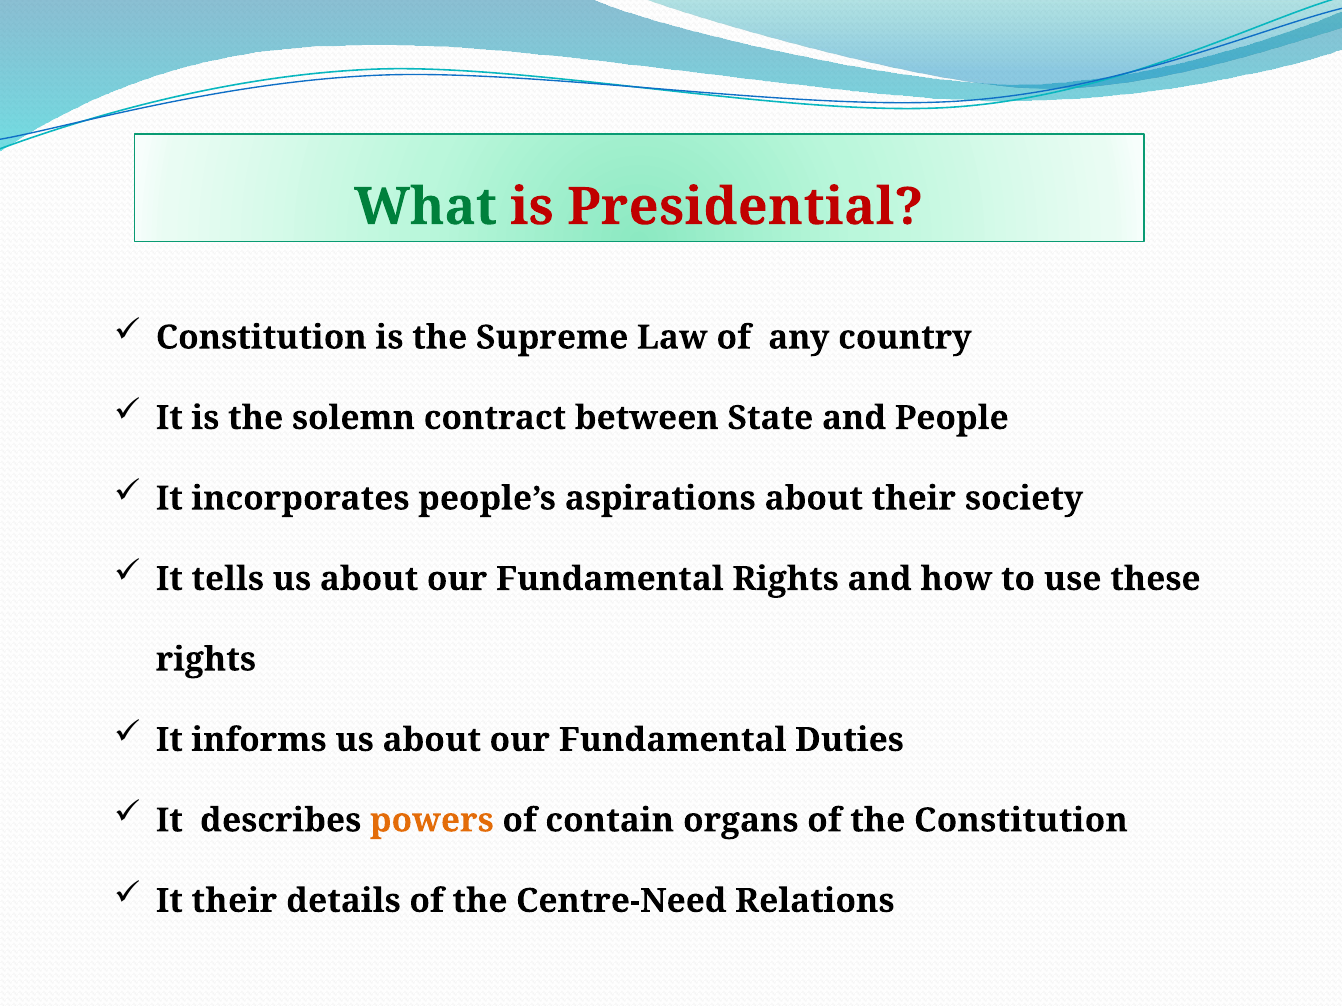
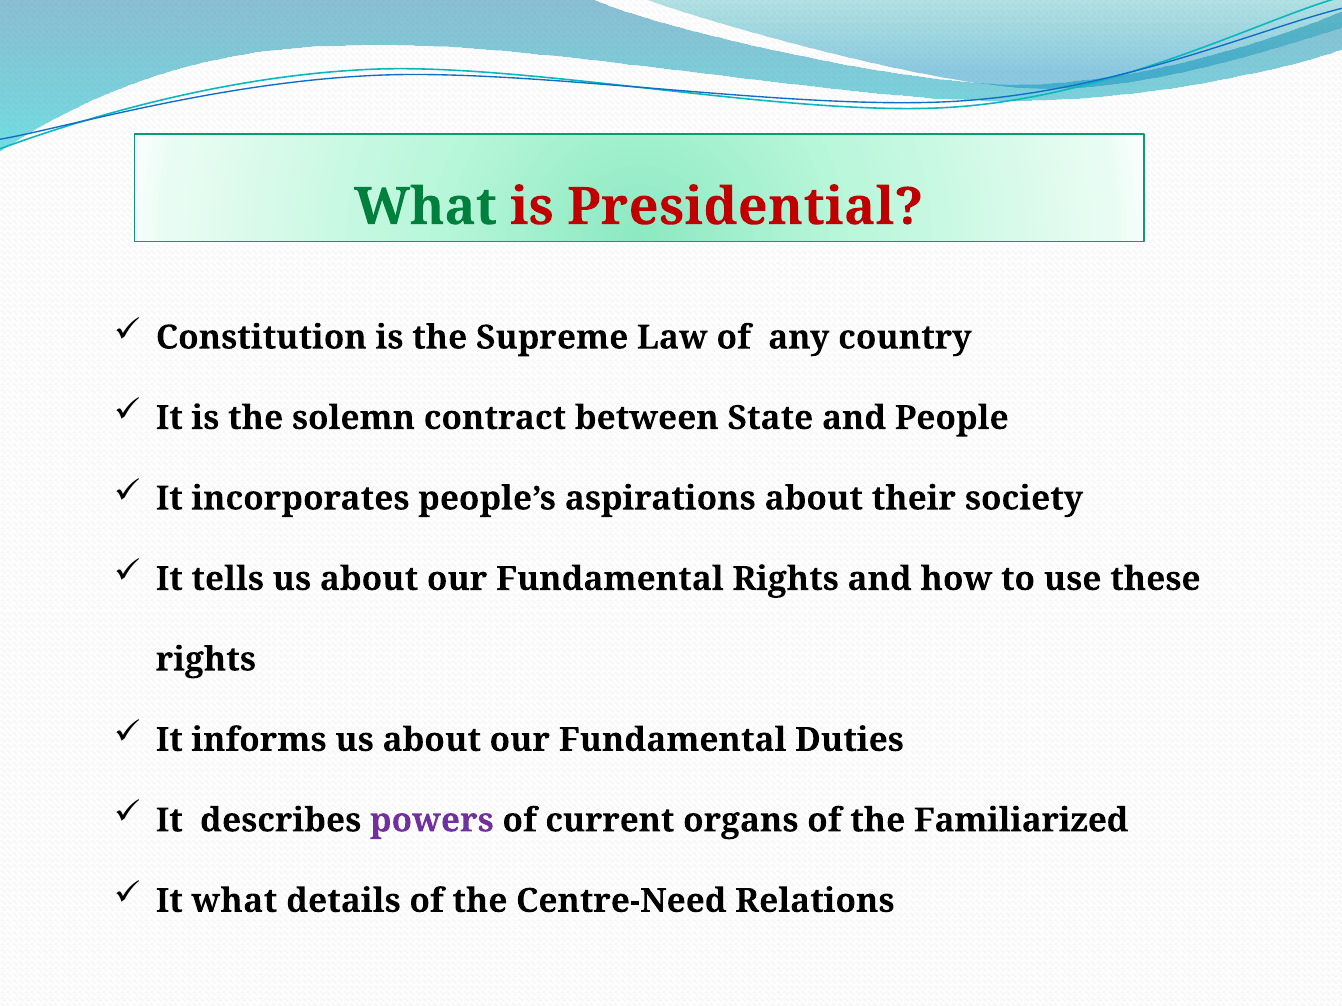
powers colour: orange -> purple (432, 821)
contain: contain -> current (610, 821)
the Constitution: Constitution -> Familiarized (1021, 821)
It their: their -> what (234, 901)
